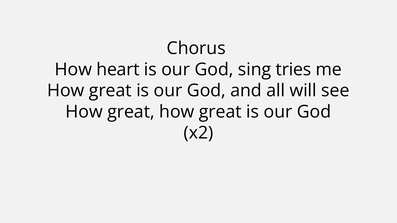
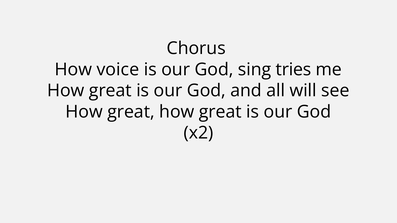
heart: heart -> voice (118, 70)
